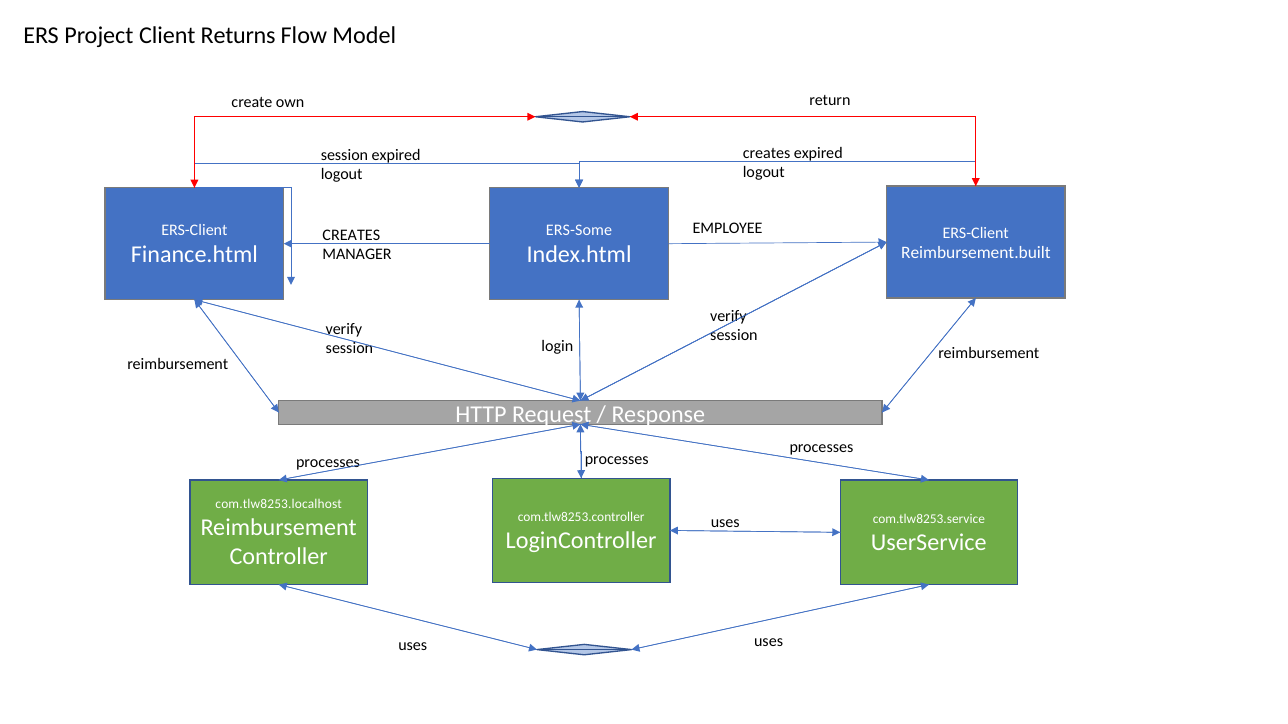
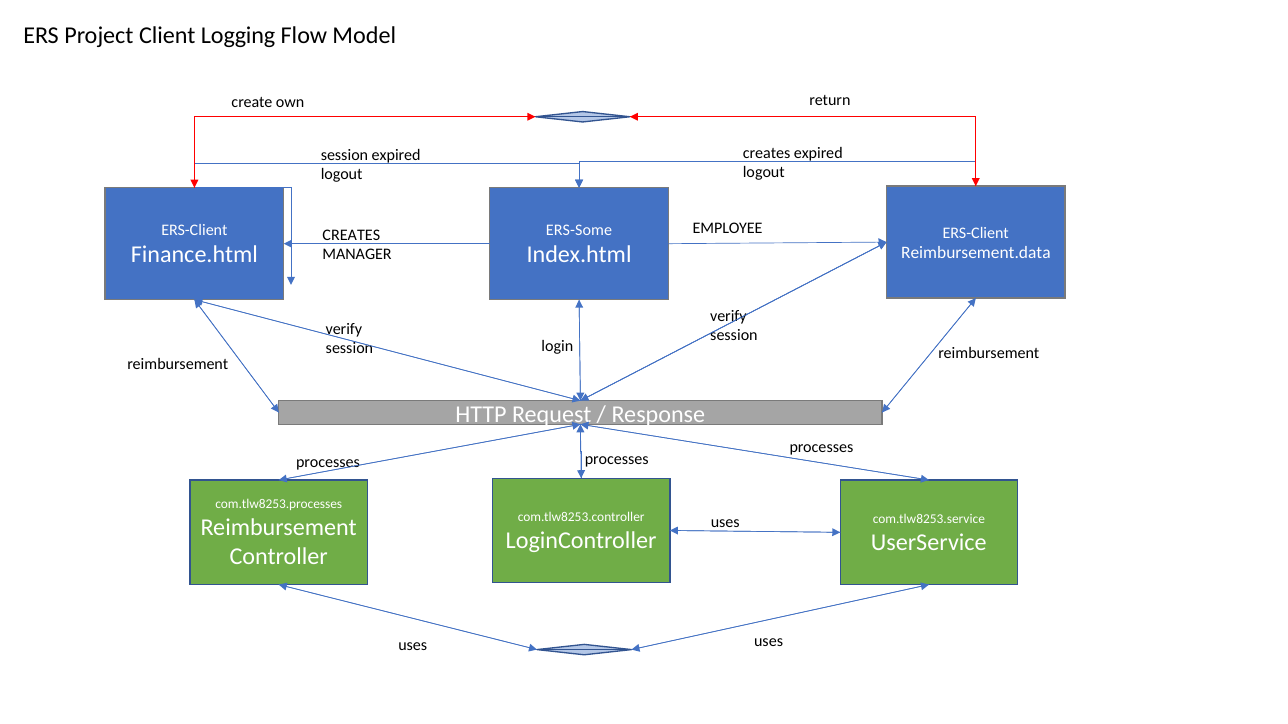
Returns: Returns -> Logging (238, 35)
Reimbursement.built: Reimbursement.built -> Reimbursement.data (976, 253)
com.tlw8253.localhost: com.tlw8253.localhost -> com.tlw8253.processes (279, 505)
